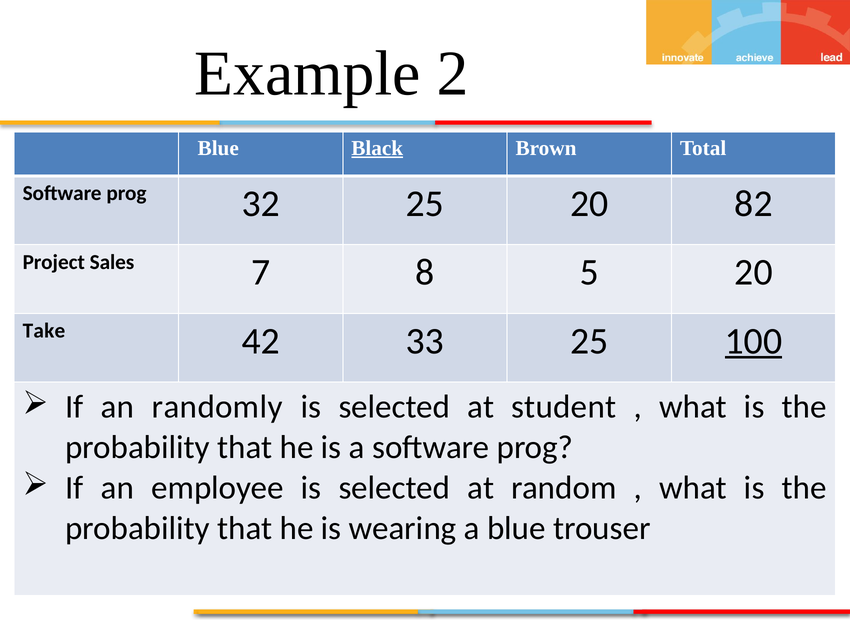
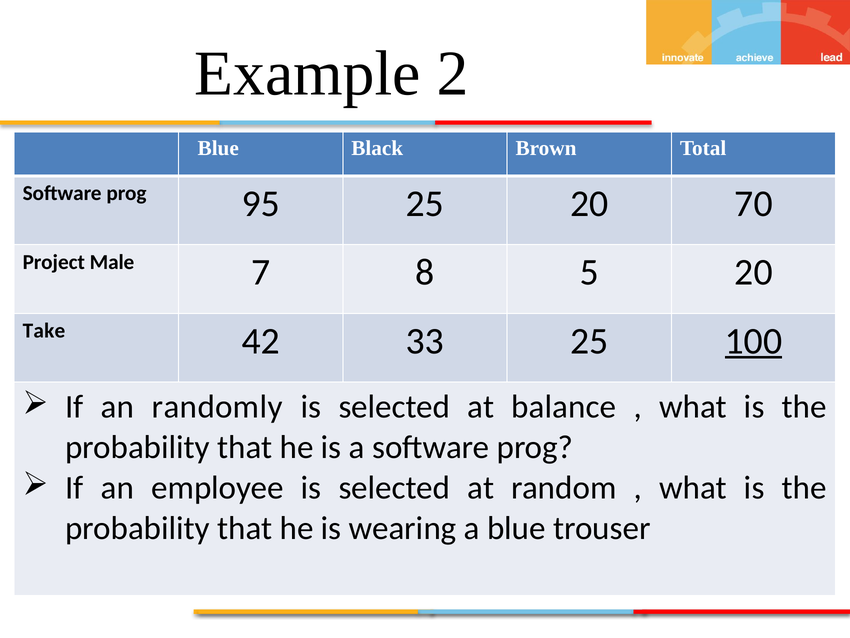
Black underline: present -> none (377, 148)
32: 32 -> 95 (261, 204)
82: 82 -> 70 (754, 204)
Sales: Sales -> Male (112, 262)
student: student -> balance (564, 407)
